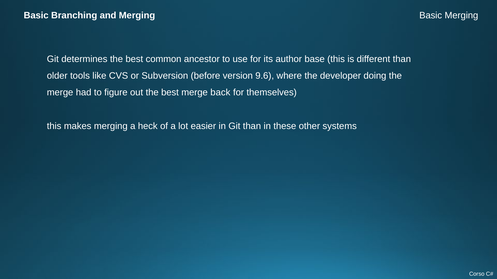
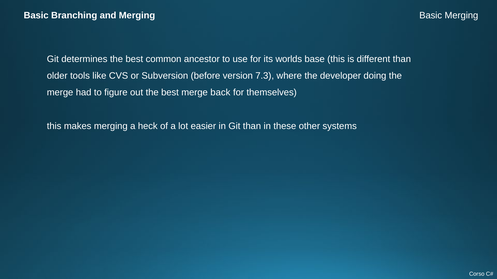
author: author -> worlds (289, 59)
9.6: 9.6 -> 7.3 (265, 76)
